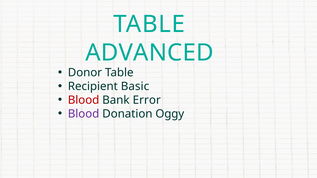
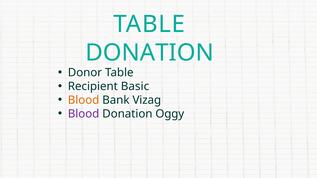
ADVANCED: ADVANCED -> DONATION (150, 53)
Blood colour: red -> orange (84, 100)
Error: Error -> Vizag (147, 100)
